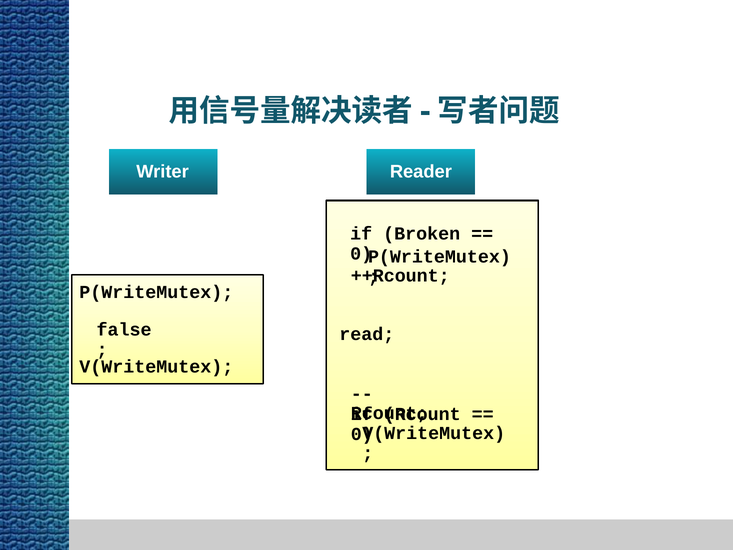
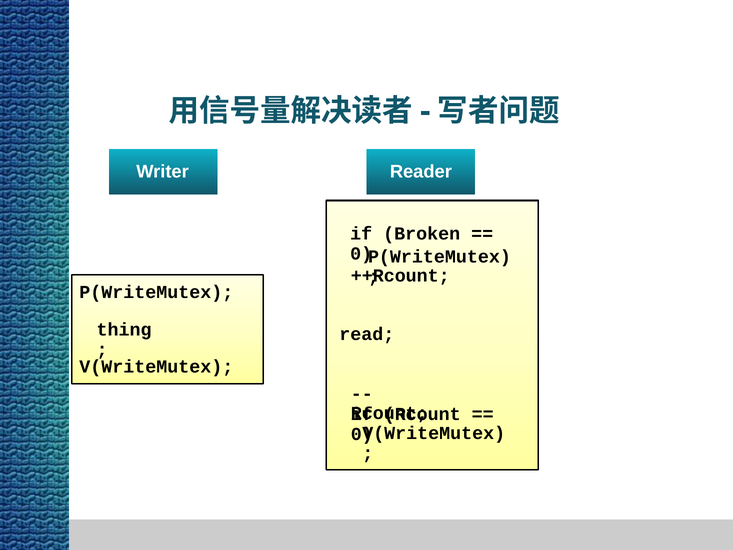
false: false -> thing (124, 330)
